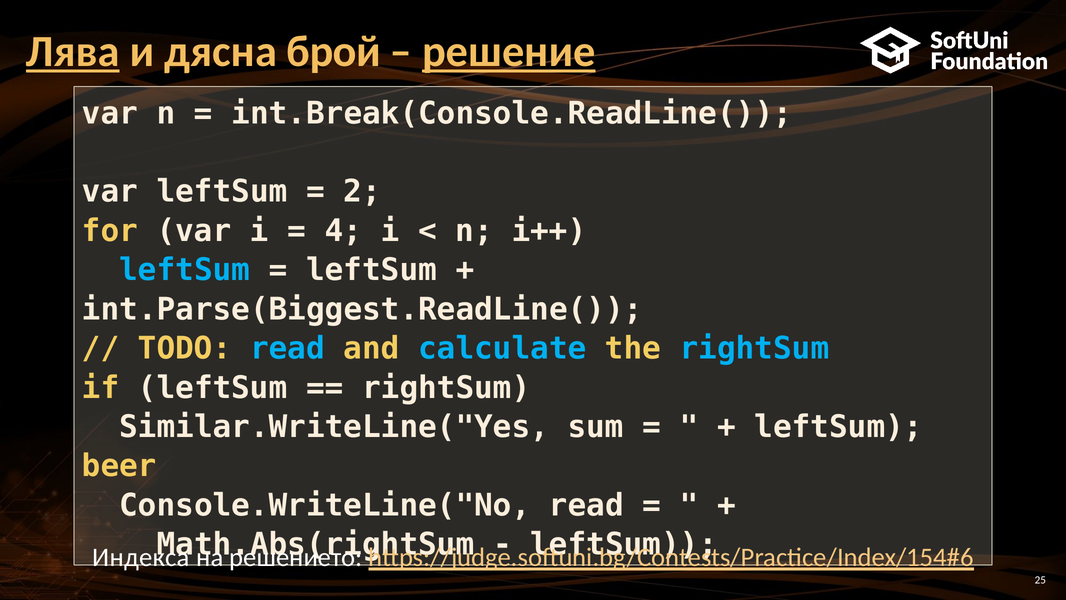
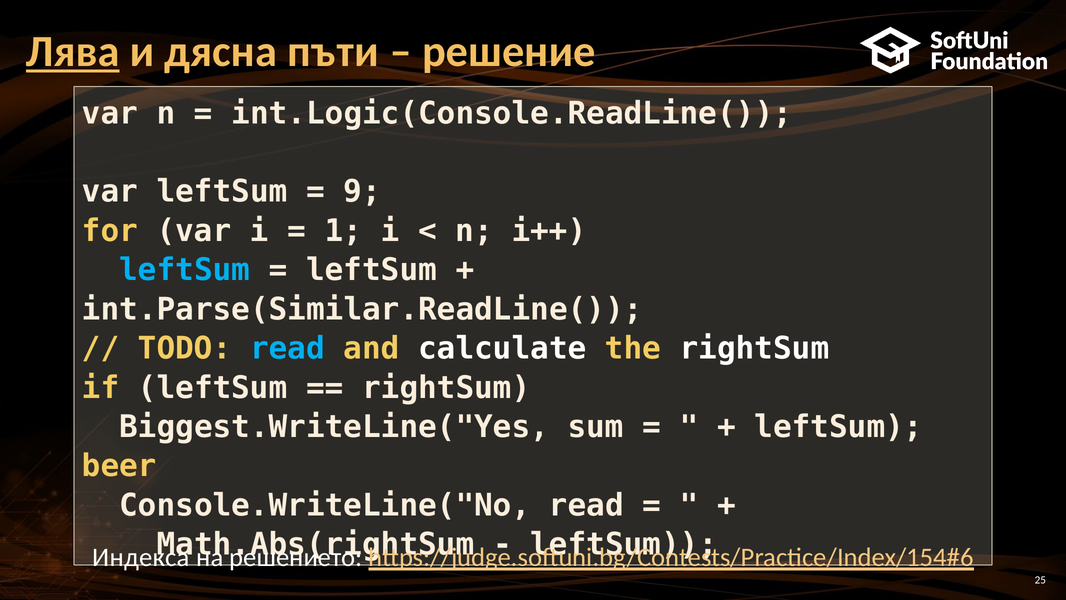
брой: брой -> пъти (333, 52)
решение underline: present -> none (509, 52)
int.Break(Console.ReadLine(: int.Break(Console.ReadLine( -> int.Logic(Console.ReadLine( (512, 113)
2: 2 -> 9 (362, 192)
4: 4 -> 1 (343, 231)
int.Parse(Biggest.ReadLine(: int.Parse(Biggest.ReadLine( -> int.Parse(Similar.ReadLine( (362, 309)
calculate colour: light blue -> white (502, 348)
rightSum colour: light blue -> white (754, 348)
Similar.WriteLine("Yes: Similar.WriteLine("Yes -> Biggest.WriteLine("Yes (334, 427)
